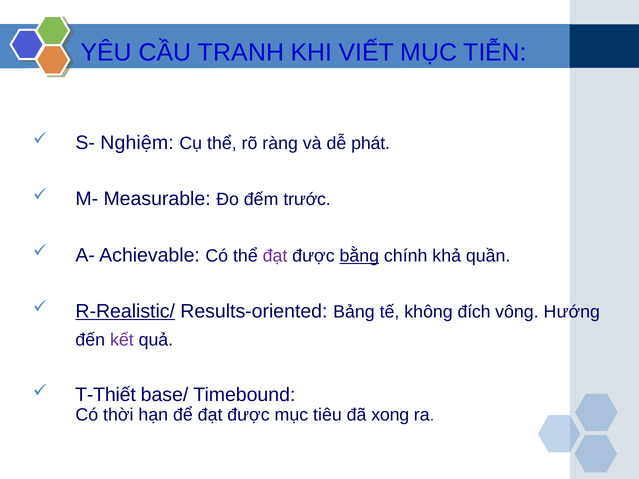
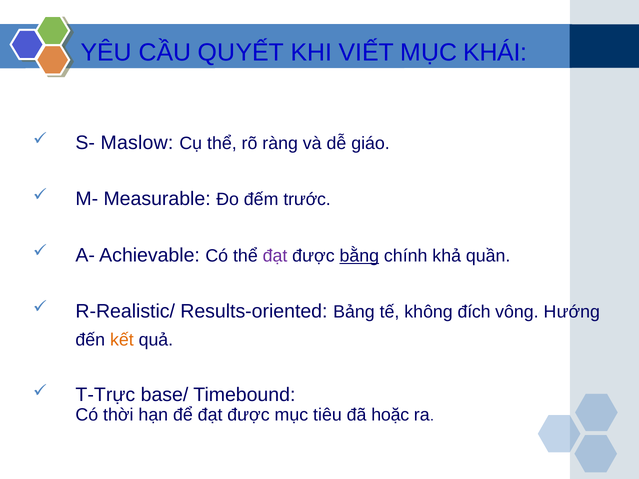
TRANH: TRANH -> QUYẾT (241, 52)
TIỄN: TIỄN -> KHÁI (495, 52)
Nghiệm: Nghiệm -> Maslow (137, 143)
phát: phát -> giáo (371, 143)
R-Realistic/ underline: present -> none (125, 311)
kết colour: purple -> orange (122, 340)
T-Thiết: T-Thiết -> T-Trực (105, 395)
xong: xong -> hoặc (390, 415)
